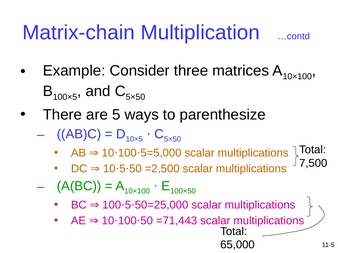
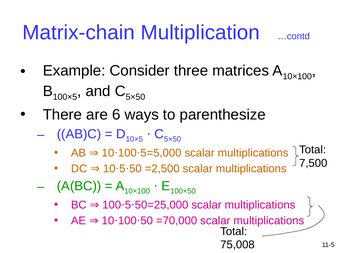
5: 5 -> 6 (116, 115)
=71,443: =71,443 -> =70,000 (177, 221)
65,000: 65,000 -> 75,008 (237, 245)
